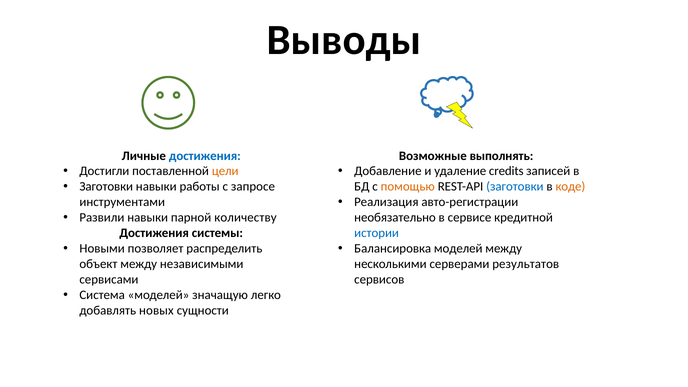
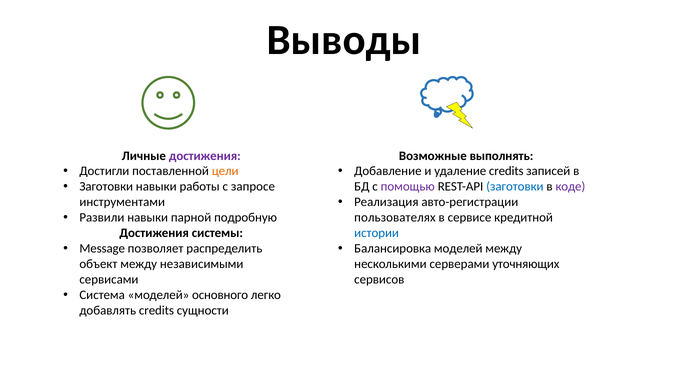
достижения colour: blue -> purple (205, 156)
помощью colour: orange -> purple (408, 187)
коде colour: orange -> purple (570, 187)
количеству: количеству -> подробную (246, 218)
необязательно: необязательно -> пользователях (395, 218)
Новыми: Новыми -> Message (102, 249)
результатов: результатов -> уточняющих (526, 264)
значащую: значащую -> основного (220, 295)
добавлять новых: новых -> credits (156, 311)
